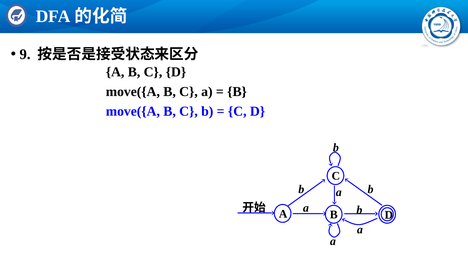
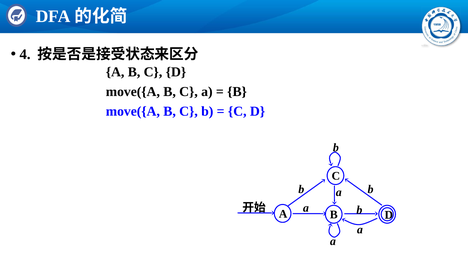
9: 9 -> 4 (25, 54)
